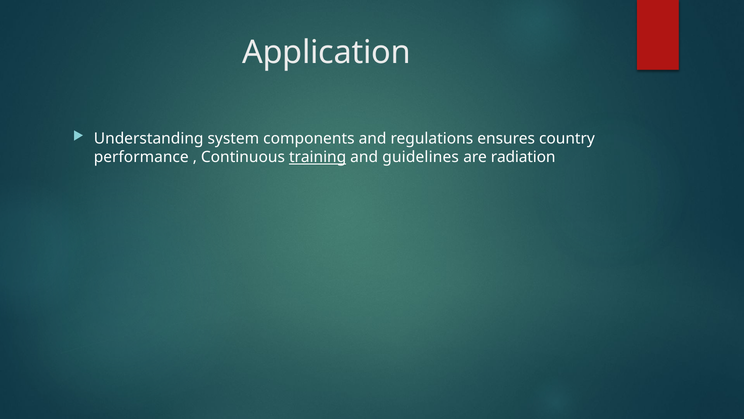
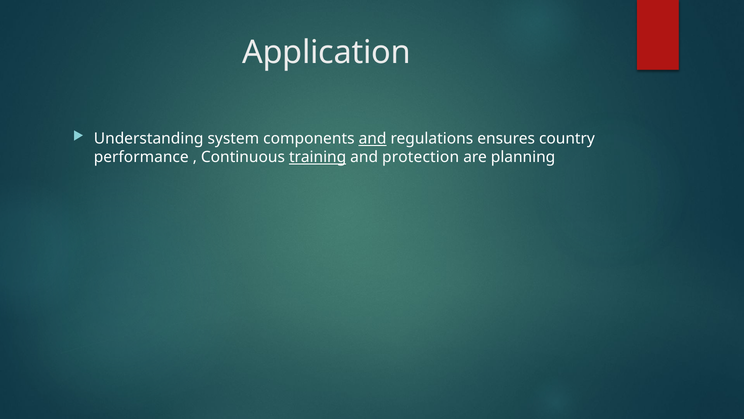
and underline: none -> present (373, 138)
guidelines: guidelines -> protection (421, 157)
radiation: radiation -> planning (523, 157)
